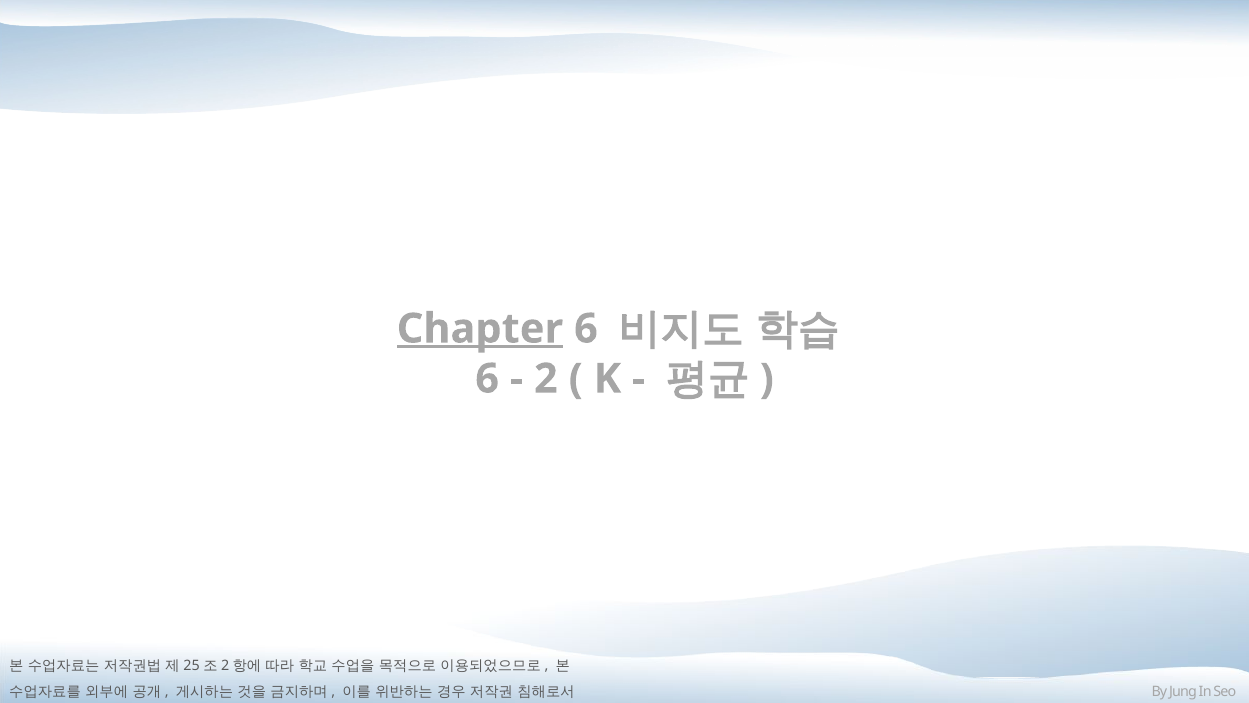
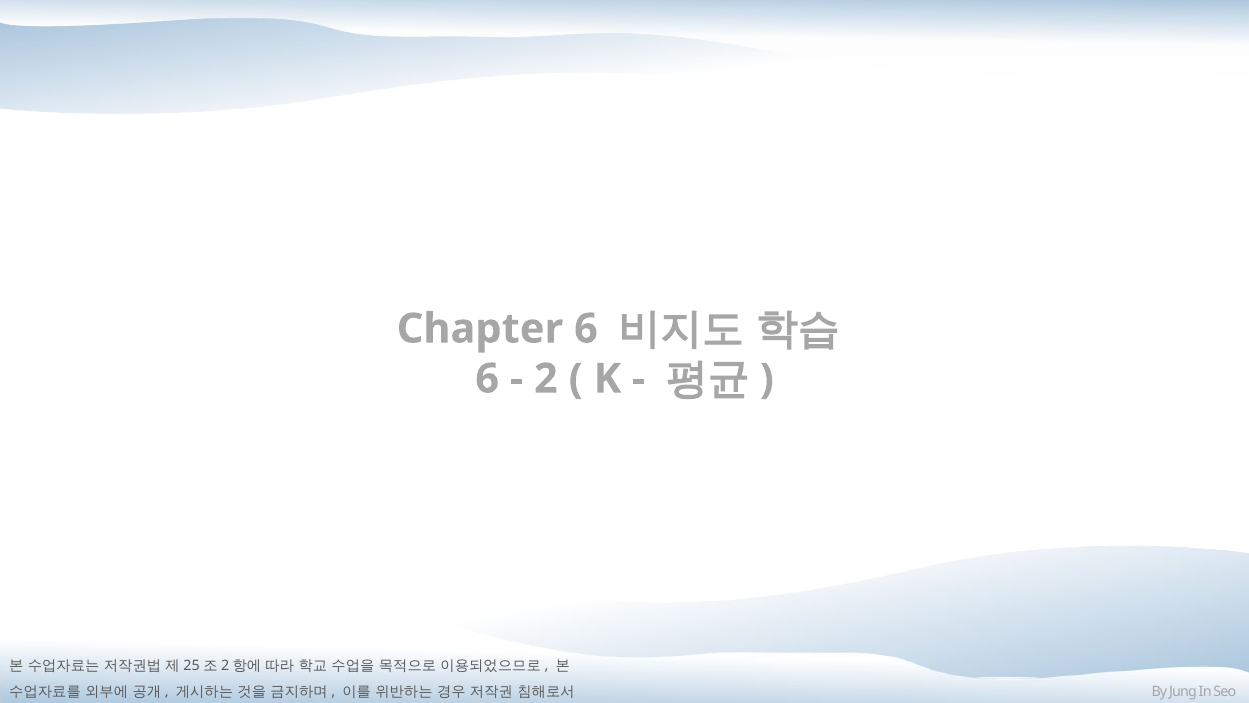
Chapter underline: present -> none (480, 329)
